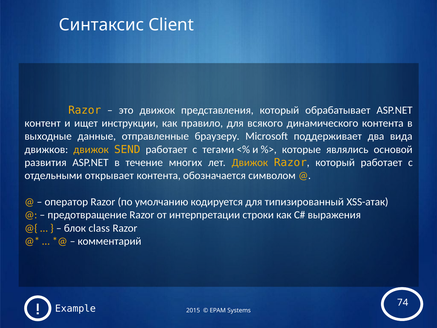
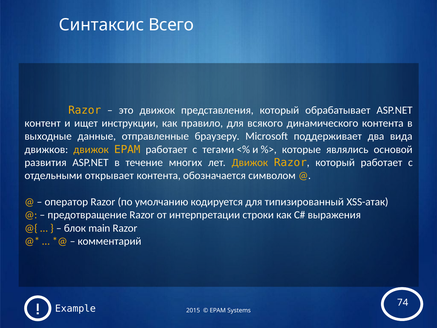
Client: Client -> Всего (171, 25)
движок SEND: SEND -> EPAM (127, 149)
class: class -> main (99, 228)
